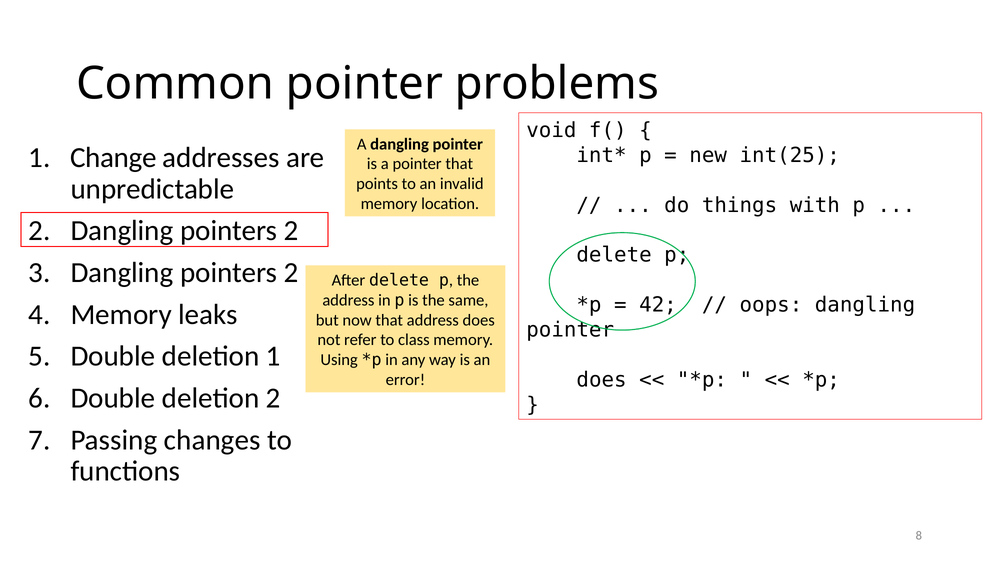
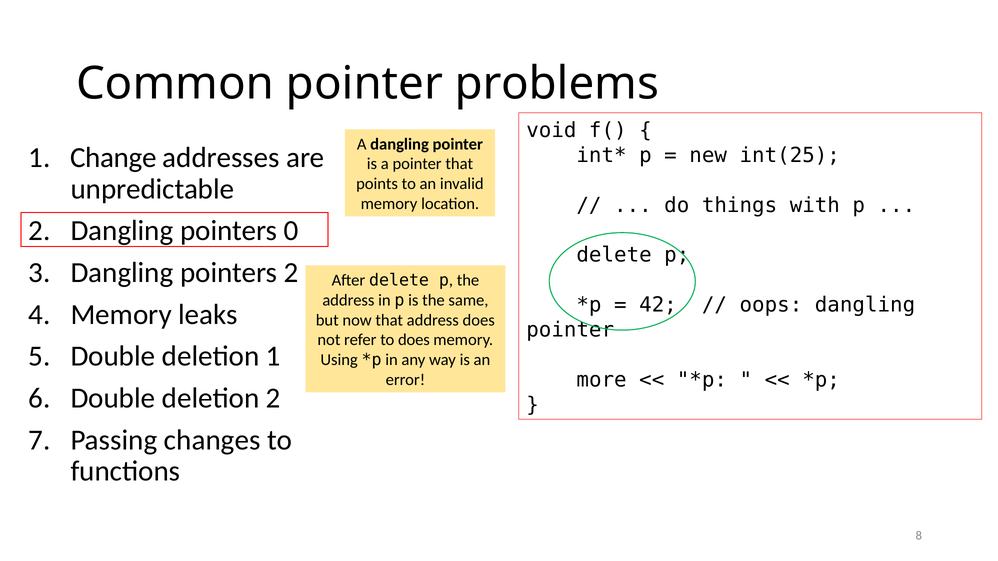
2 Dangling pointers 2: 2 -> 0 (291, 231)
to class: class -> does (414, 340)
does: does -> more (602, 380)
